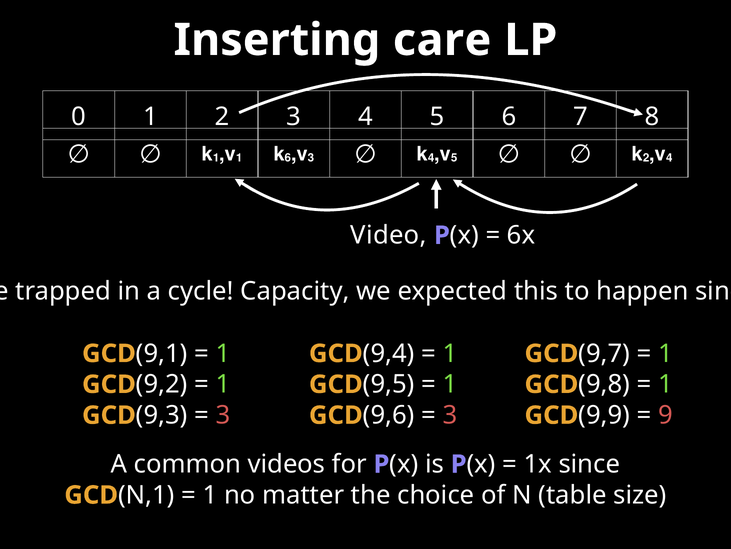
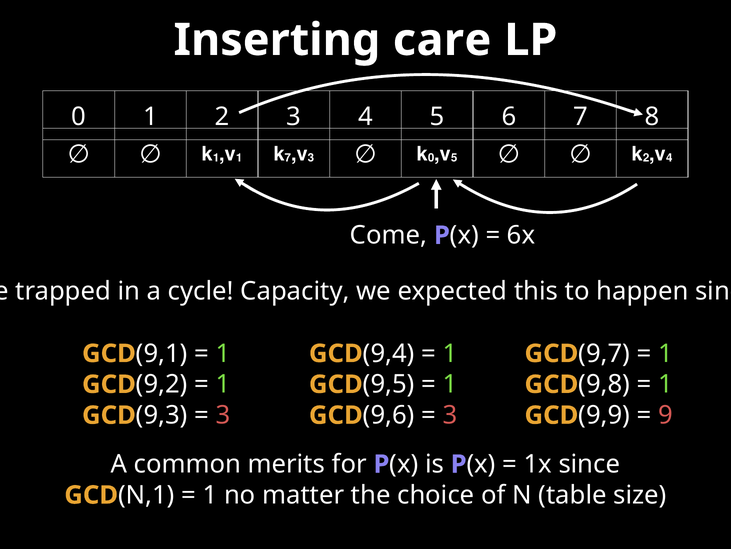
6: 6 -> 7 (288, 158)
4: 4 -> 0 (431, 158)
Video: Video -> Come (389, 235)
videos: videos -> merits (286, 464)
